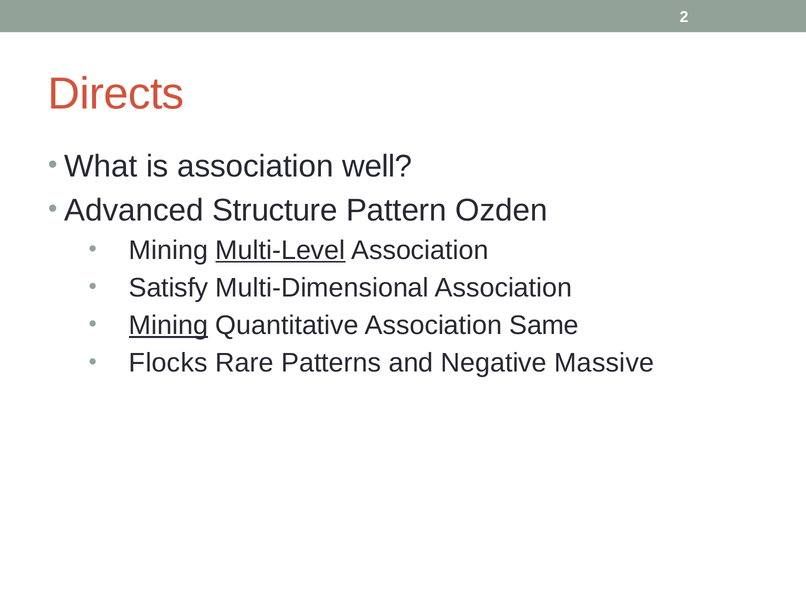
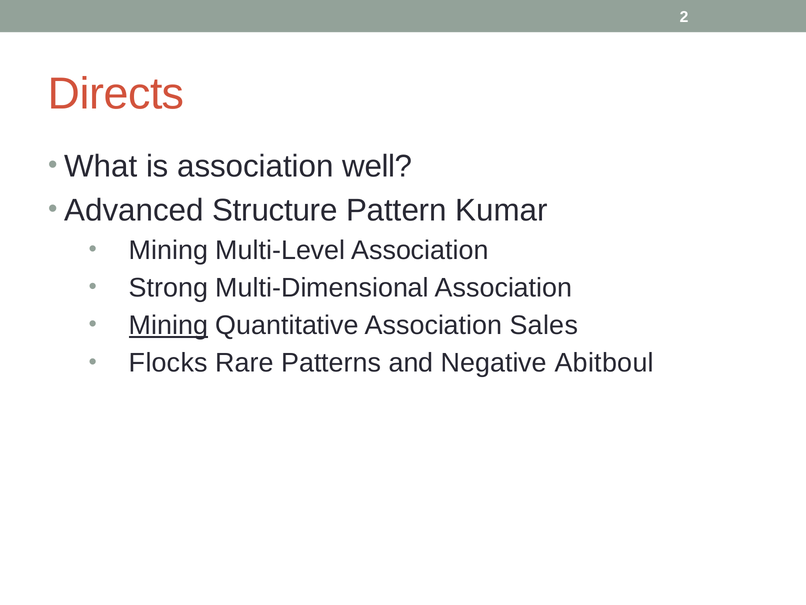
Ozden: Ozden -> Kumar (502, 210)
Multi-Level underline: present -> none (280, 250)
Satisfy: Satisfy -> Strong (168, 288)
Same: Same -> Sales (544, 325)
Massive: Massive -> Abitboul (604, 363)
